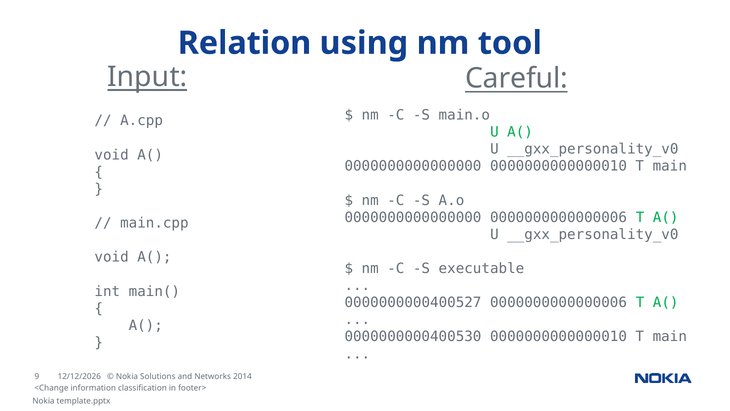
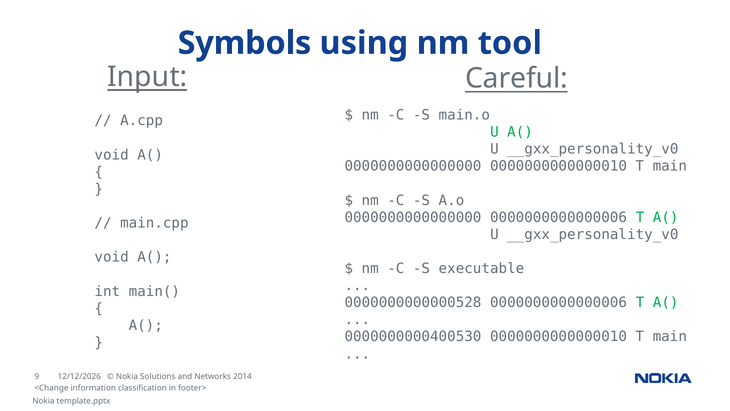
Relation: Relation -> Symbols (244, 43)
0000000000400527: 0000000000400527 -> 0000000000000528 (413, 302)
